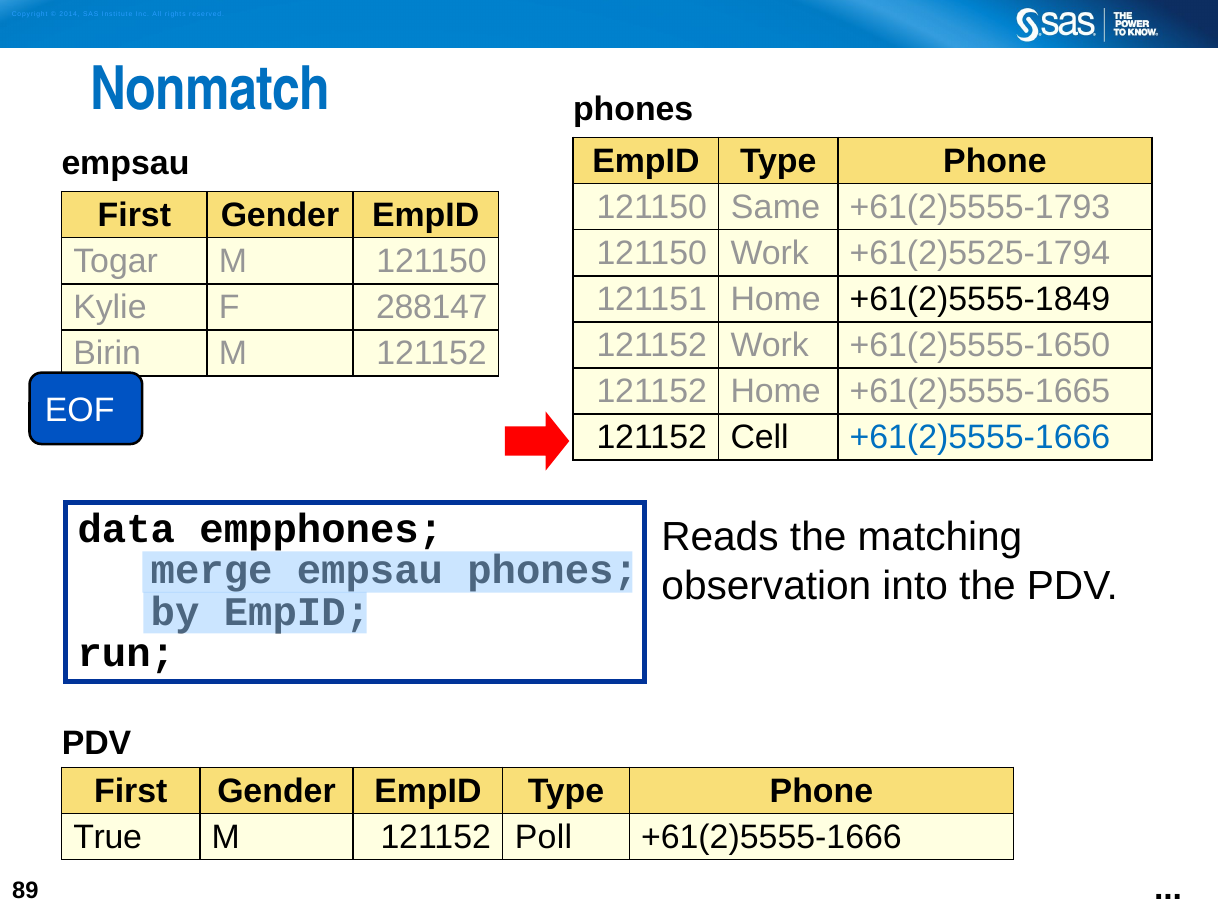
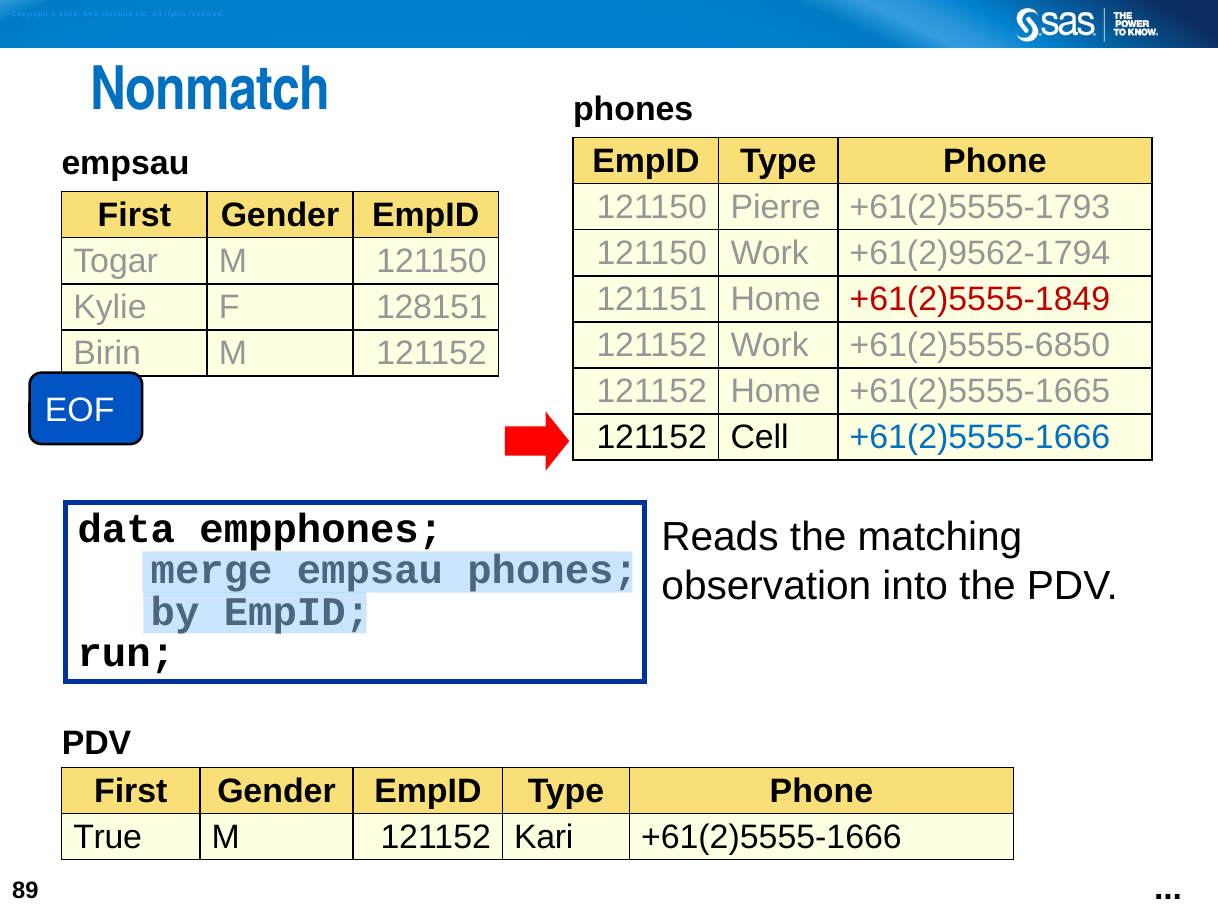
Same: Same -> Pierre (776, 207)
+61(2)5525-1794: +61(2)5525-1794 -> +61(2)9562-1794 (980, 253)
+61(2)5555-1849 colour: black -> red (980, 299)
288147: 288147 -> 128151 (432, 307)
+61(2)5555-1650: +61(2)5555-1650 -> +61(2)5555-6850 (980, 345)
Poll: Poll -> Kari (544, 837)
